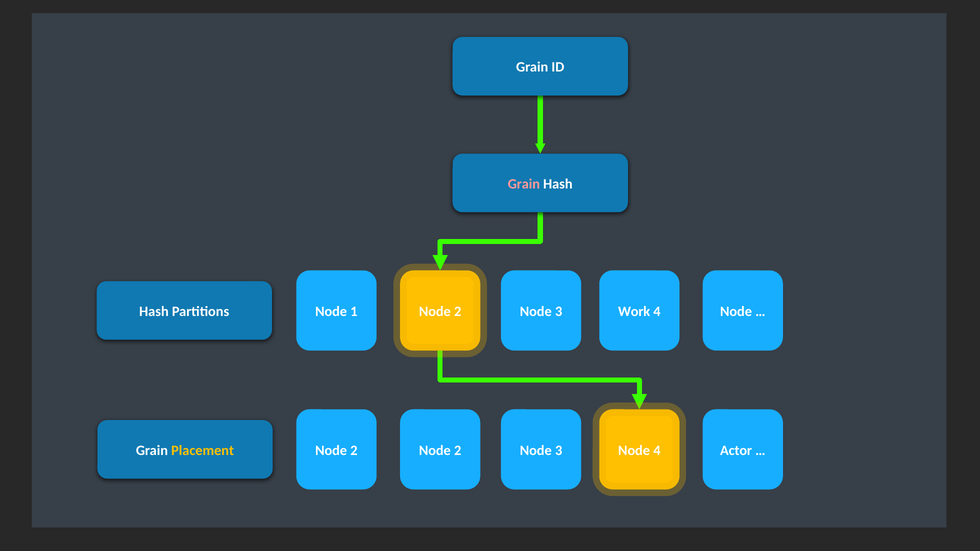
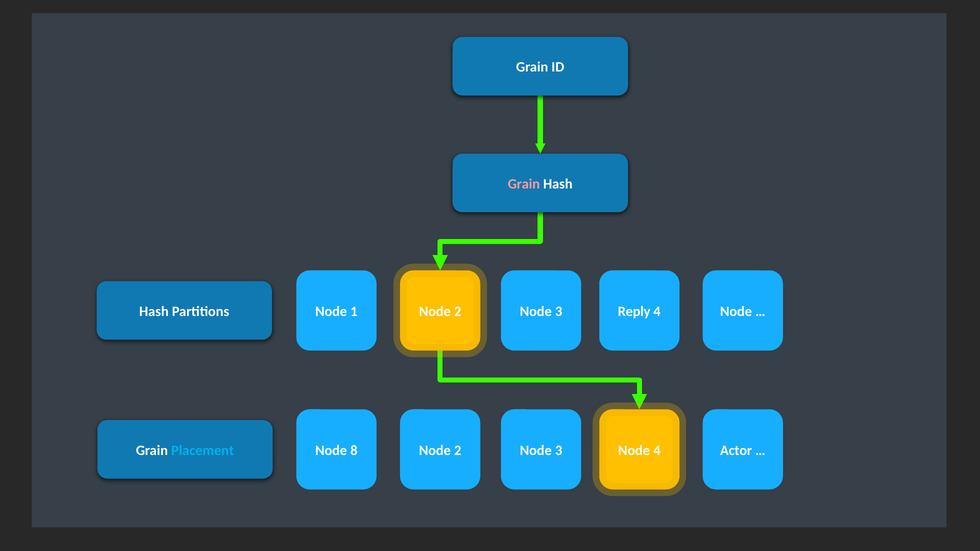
Work: Work -> Reply (634, 312)
Placement colour: yellow -> light blue (203, 451)
2: 2 -> 8 (354, 451)
